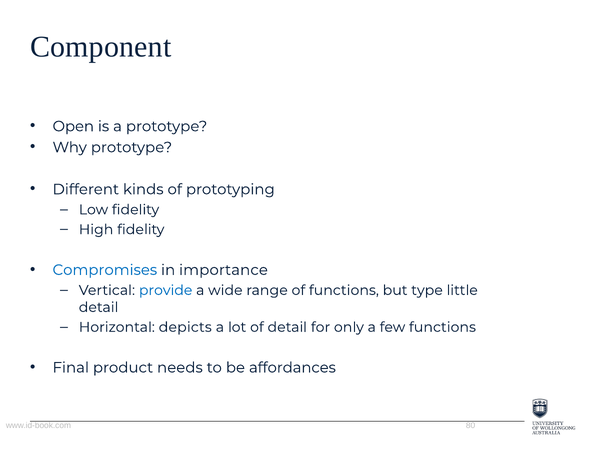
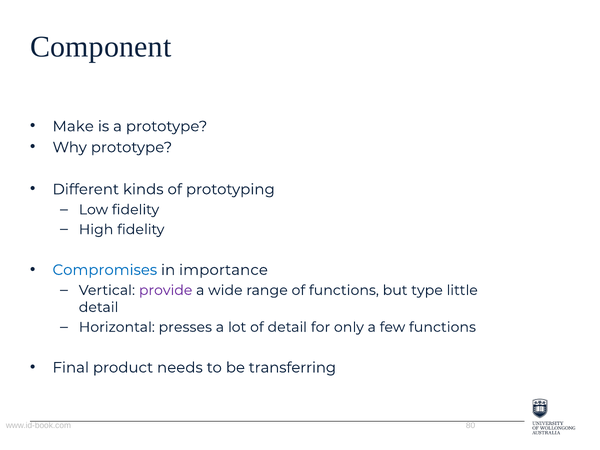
Open: Open -> Make (73, 126)
provide colour: blue -> purple (166, 290)
depicts: depicts -> presses (185, 327)
affordances: affordances -> transferring (292, 368)
